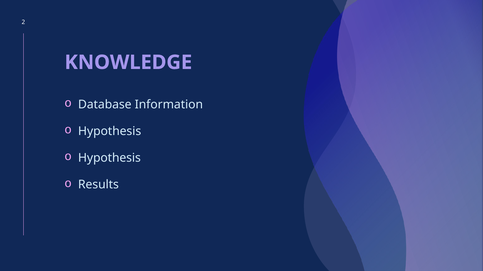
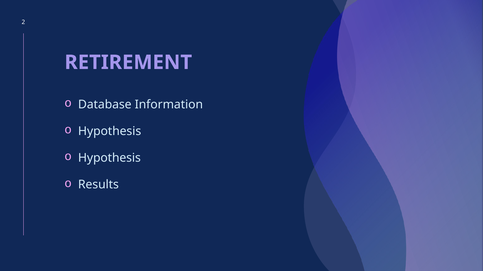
KNOWLEDGE: KNOWLEDGE -> RETIREMENT (128, 63)
